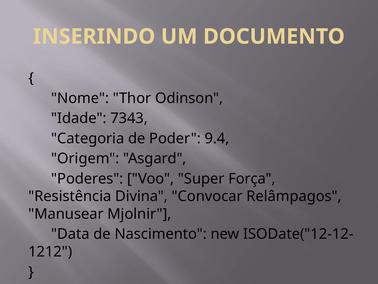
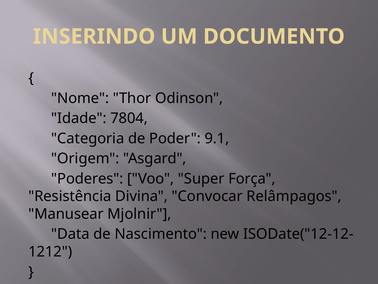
7343: 7343 -> 7804 (129, 118)
9.4: 9.4 -> 9.1 (217, 138)
